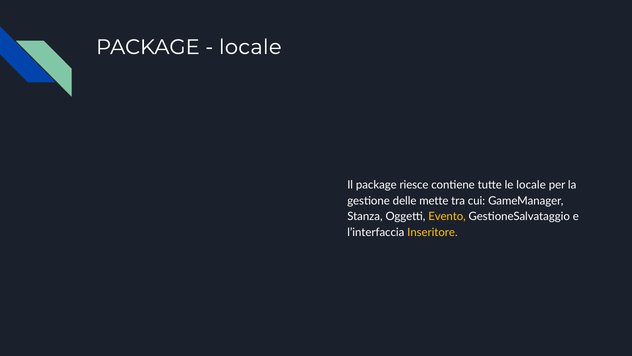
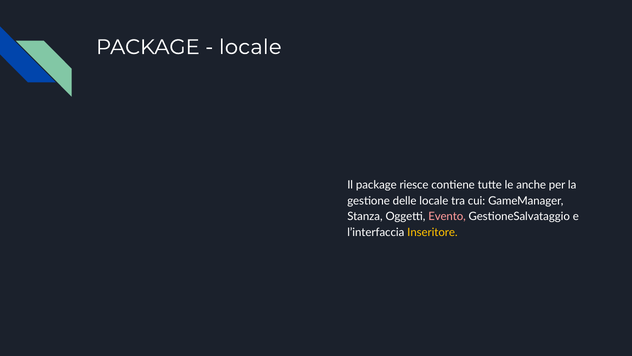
le locale: locale -> anche (531, 185)
delle mette: mette -> locale (434, 201)
Evento colour: yellow -> pink (447, 216)
